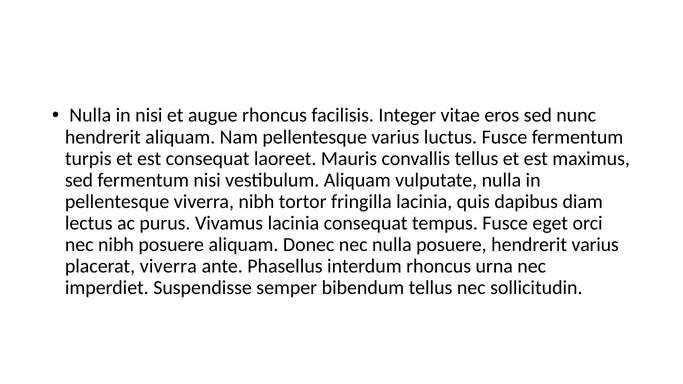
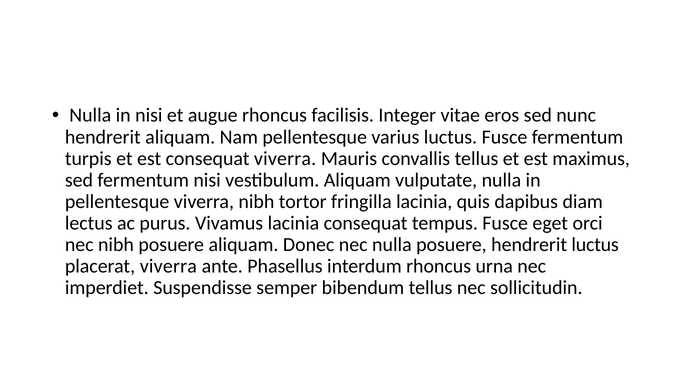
consequat laoreet: laoreet -> viverra (285, 159)
hendrerit varius: varius -> luctus (595, 245)
